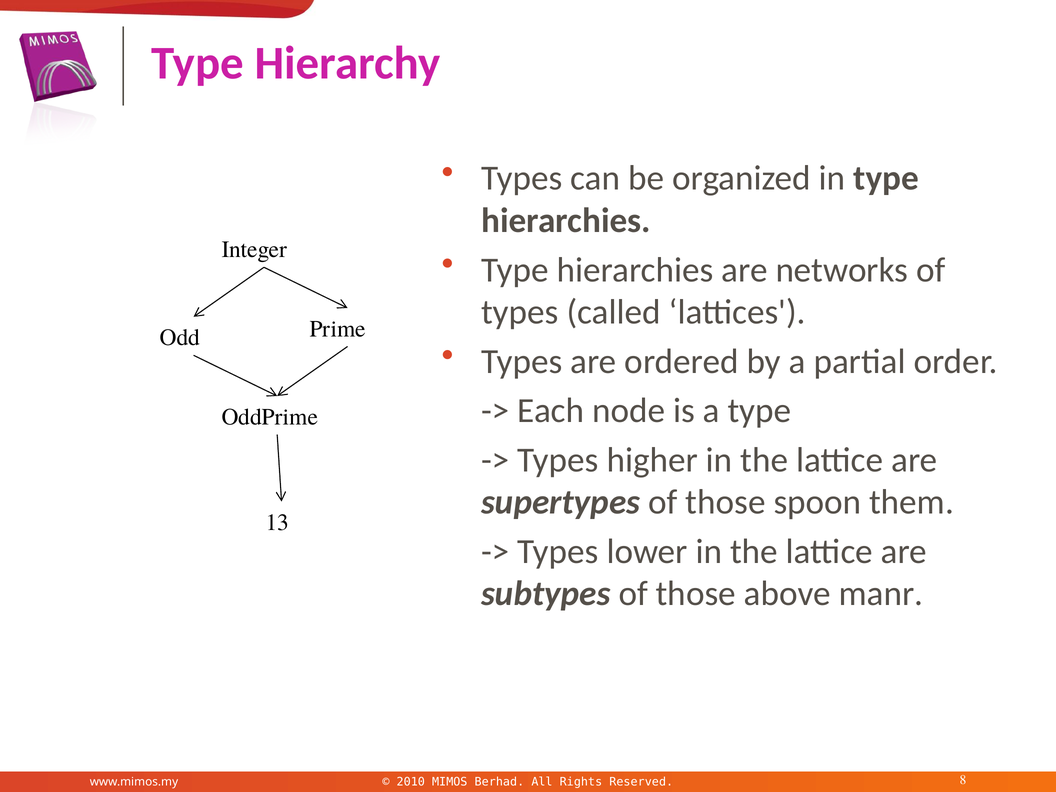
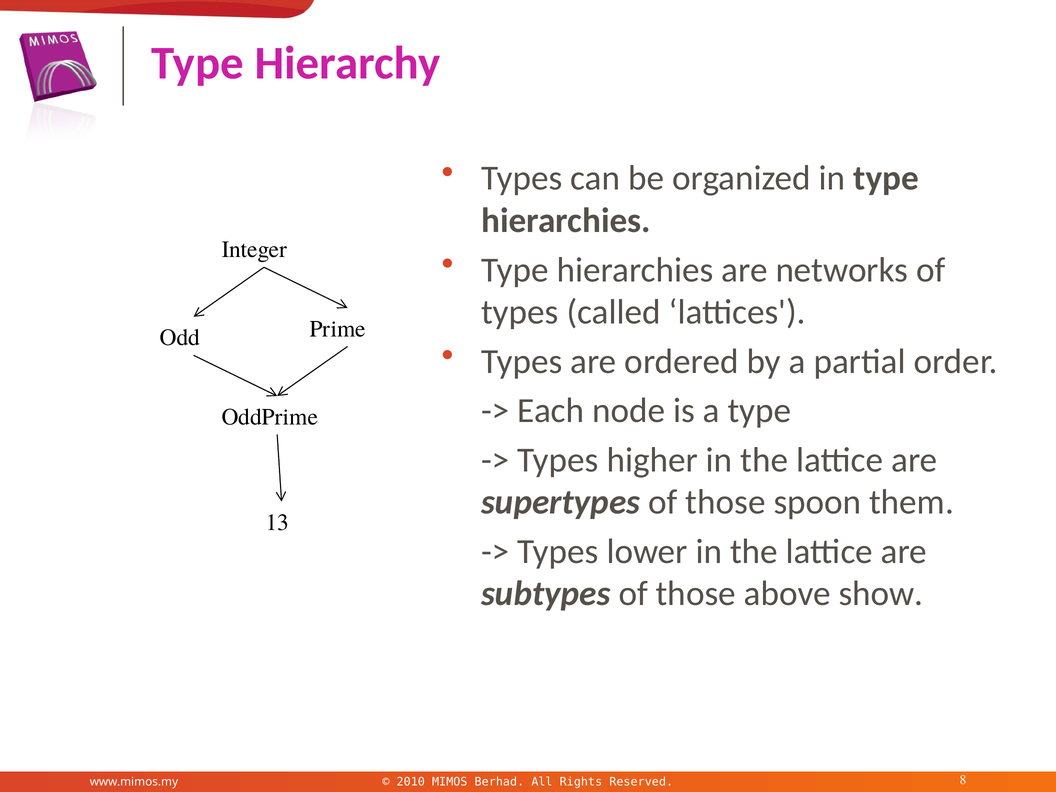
manr: manr -> show (881, 594)
